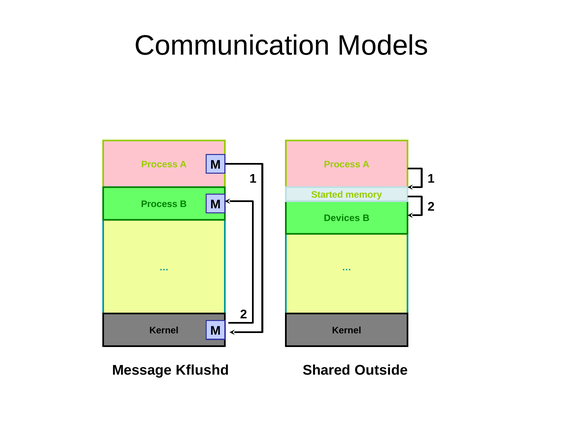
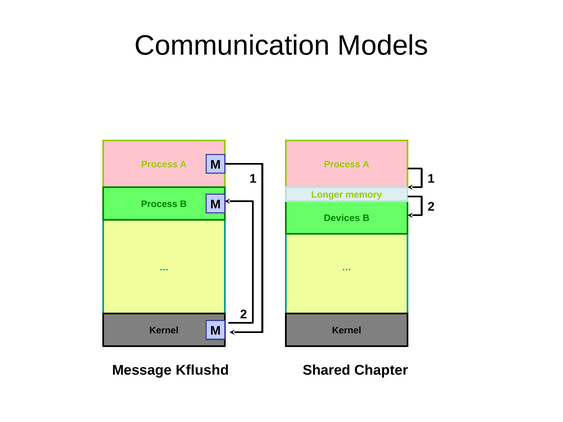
Started: Started -> Longer (327, 195)
Outside: Outside -> Chapter (381, 371)
